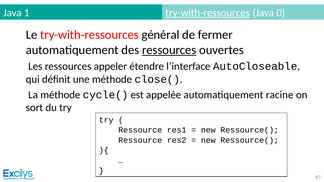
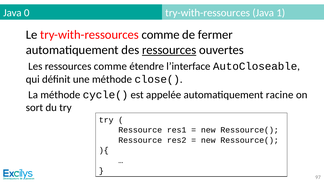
1: 1 -> 0 (27, 13)
try-with-ressources underline: present -> none (208, 13)
0: 0 -> 1 (281, 13)
try-with-ressources général: général -> comme (161, 35)
ressources appeler: appeler -> comme (110, 66)
